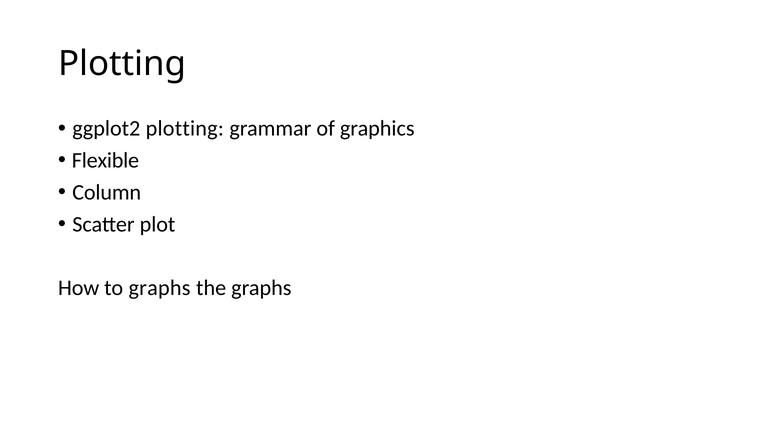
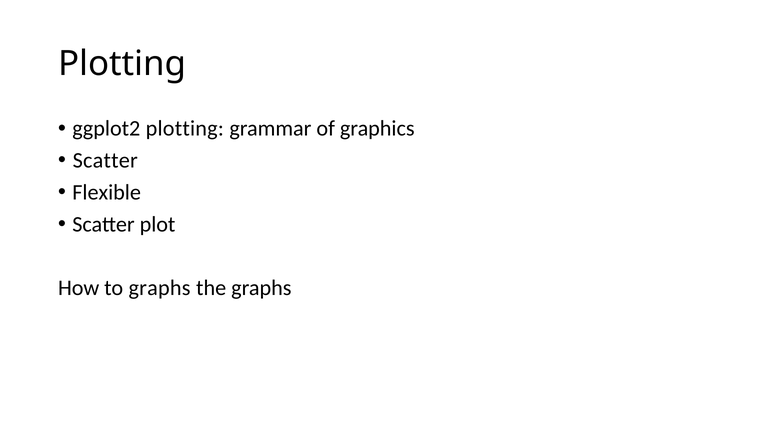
Flexible: Flexible -> Scatter (105, 161)
Column: Column -> Flexible (107, 192)
